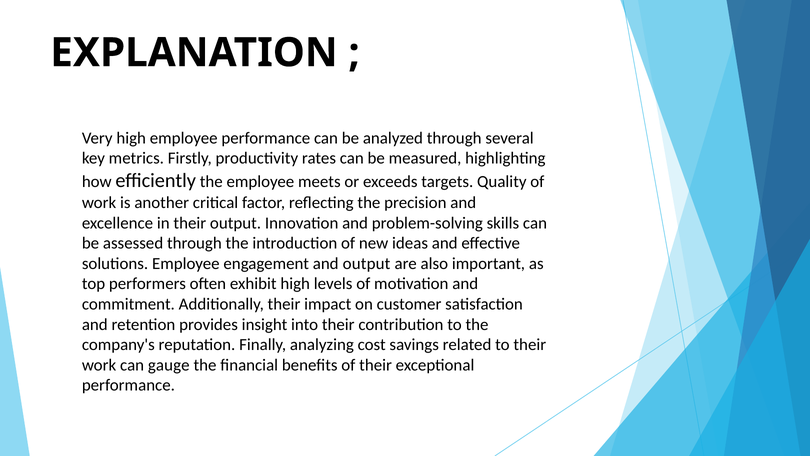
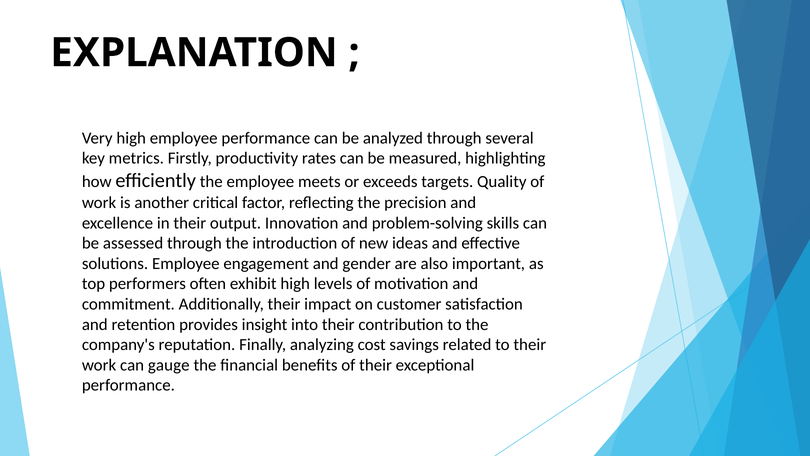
and output: output -> gender (367, 263)
